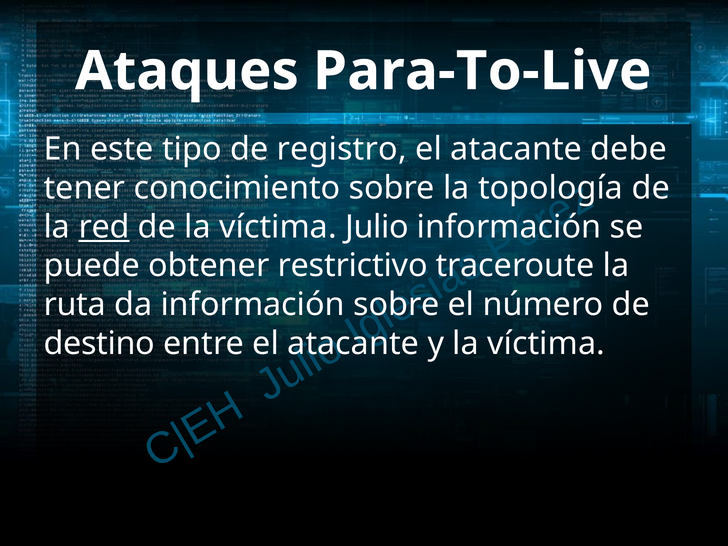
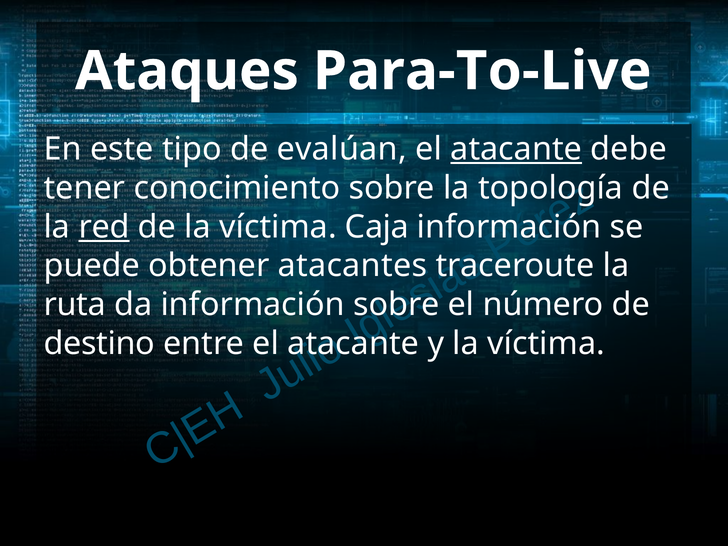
registro: registro -> evalúan (342, 149)
atacante underline: none -> present (516, 149)
Julio: Julio -> Caja (377, 227)
restrictivo: restrictivo -> atacantes (352, 266)
